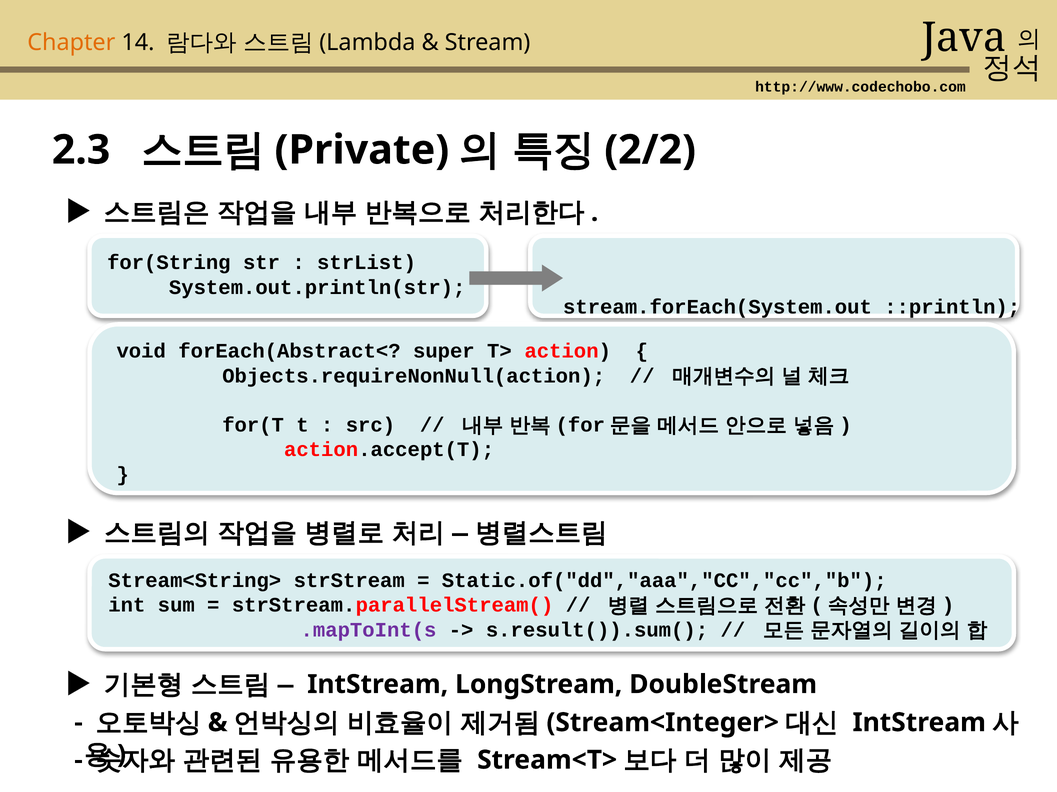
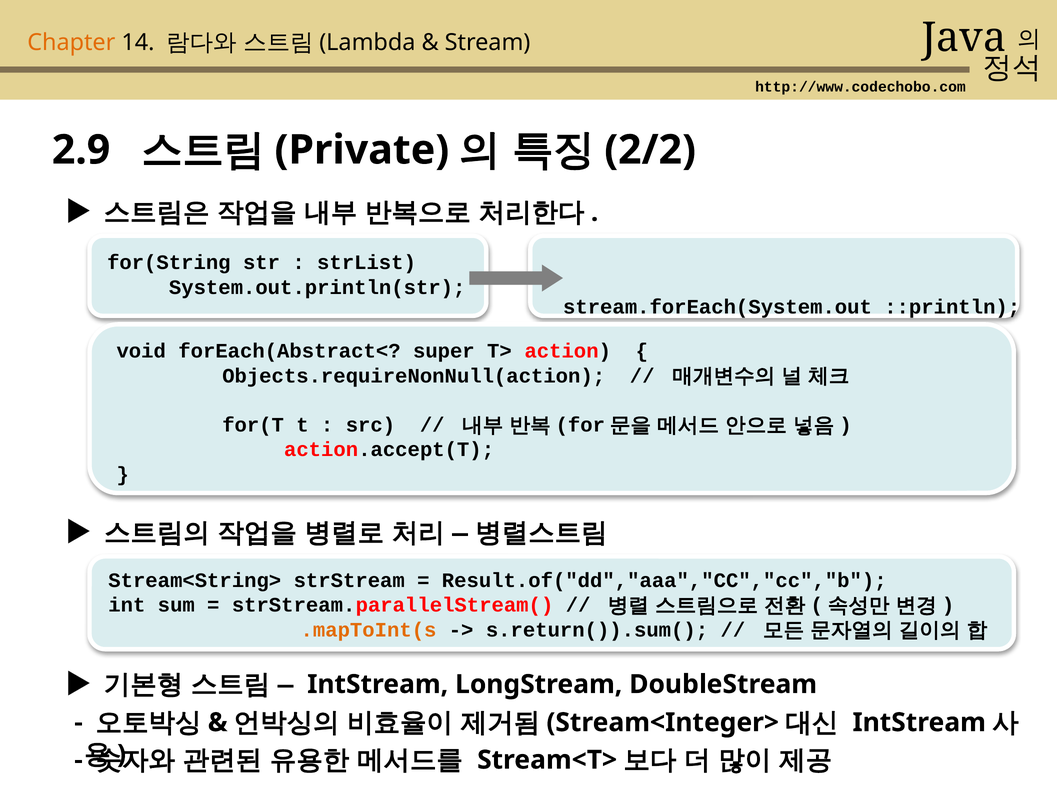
2.3: 2.3 -> 2.9 (81, 150)
Static.of("dd","aaa","CC","cc","b: Static.of("dd","aaa","CC","cc","b -> Result.of("dd","aaa","CC","cc","b (664, 581)
.mapToInt(s colour: purple -> orange (369, 630)
s.result()).sum(: s.result()).sum( -> s.return()).sum( (597, 630)
